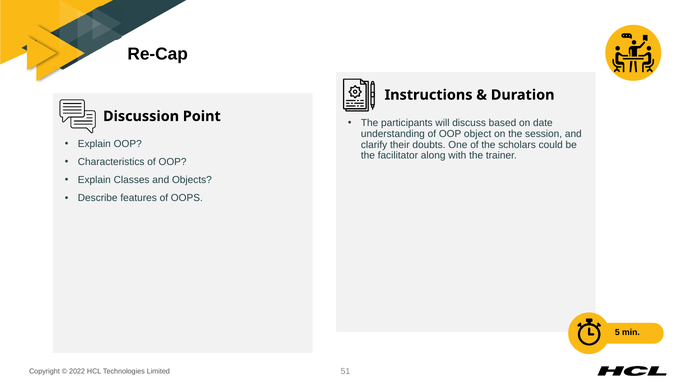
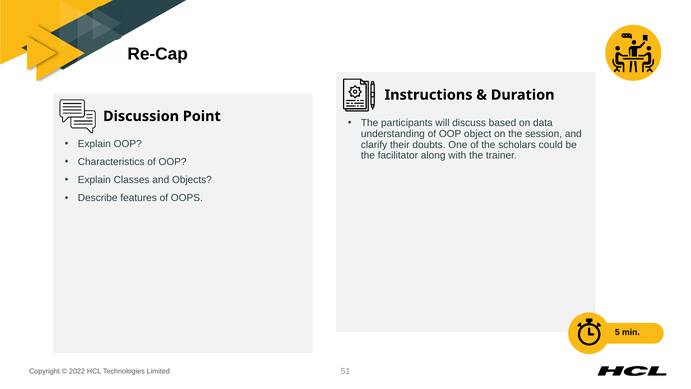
date: date -> data (543, 123)
